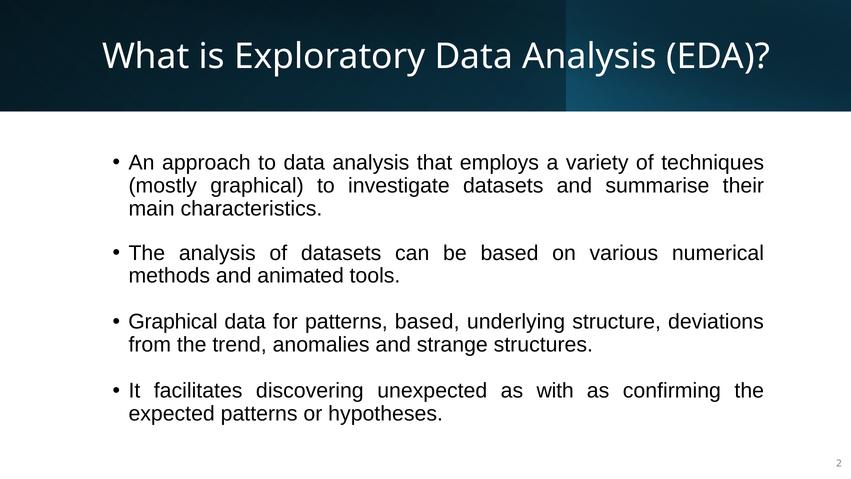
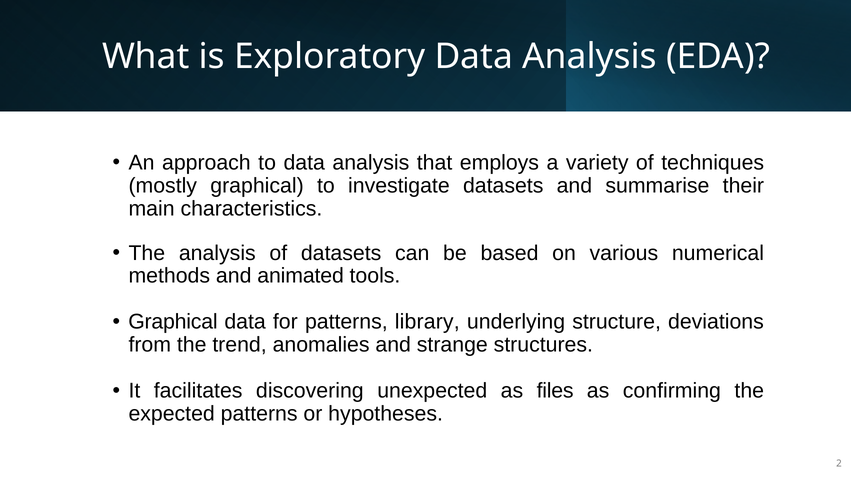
patterns based: based -> library (427, 322)
with: with -> files (555, 391)
